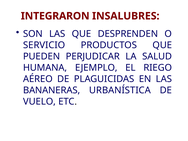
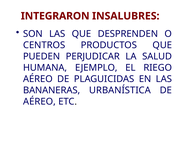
SERVICIO: SERVICIO -> CENTROS (44, 45)
VUELO: VUELO -> AÉREO (39, 102)
